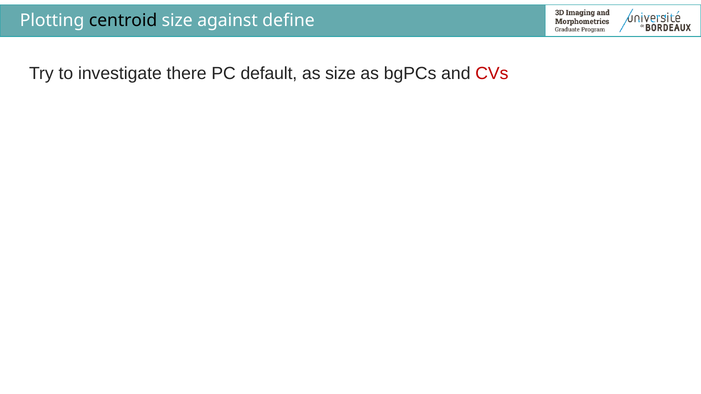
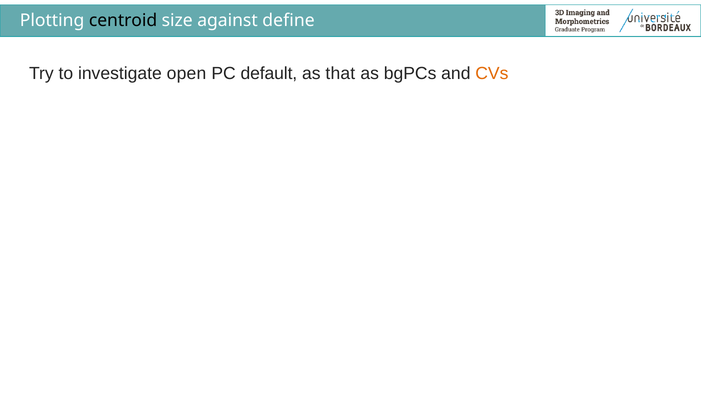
there: there -> open (187, 73)
as size: size -> that (340, 73)
CVs colour: red -> orange (492, 73)
